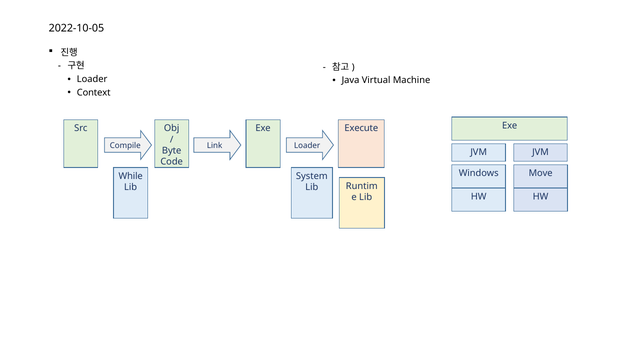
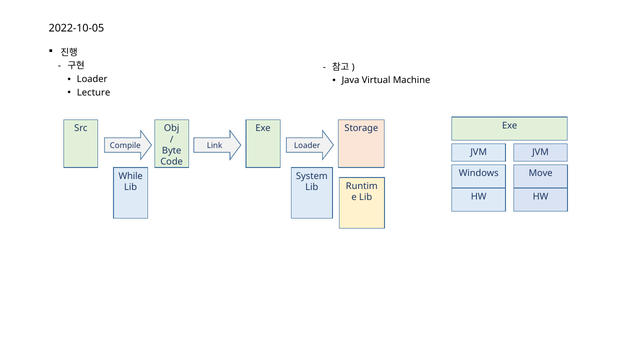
Context: Context -> Lecture (94, 93)
Execute: Execute -> Storage (361, 128)
